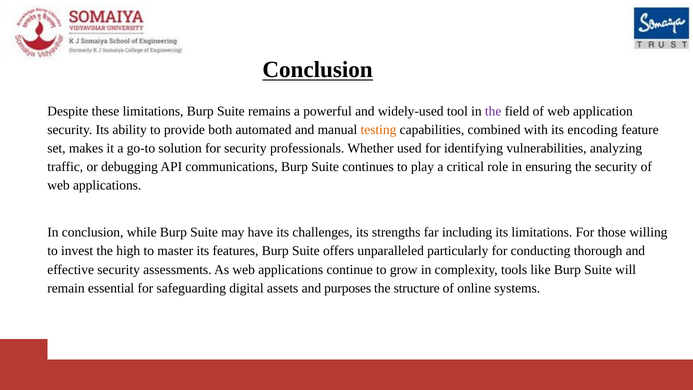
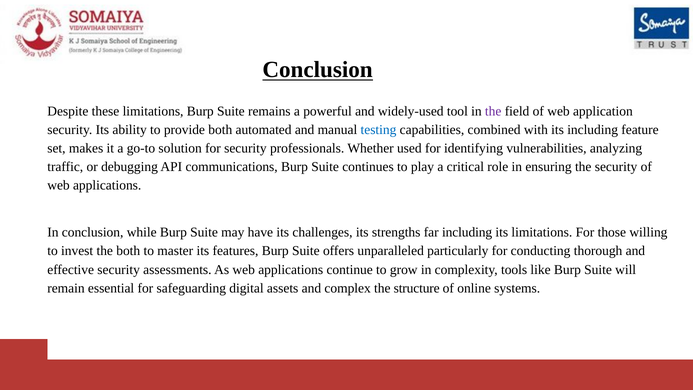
testing colour: orange -> blue (378, 130)
its encoding: encoding -> including (593, 130)
the high: high -> both (128, 251)
purposes: purposes -> complex (348, 288)
